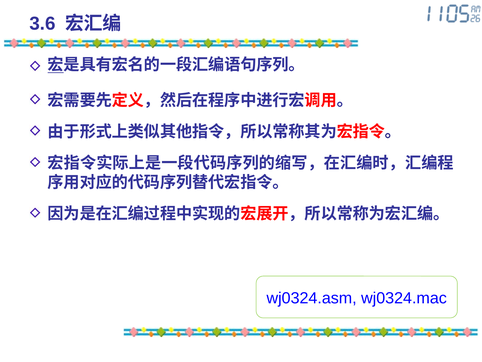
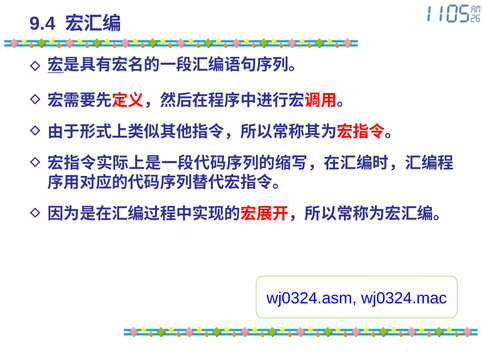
3.6: 3.6 -> 9.4 (43, 24)
